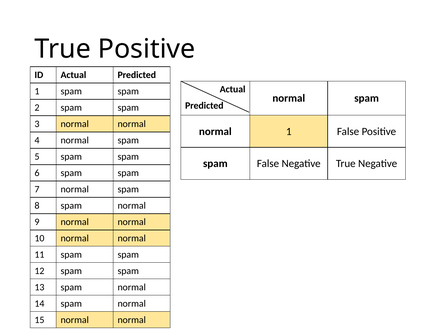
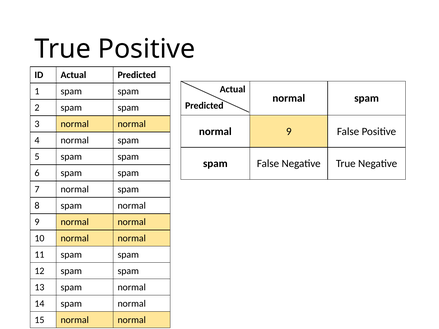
1: 1 -> 9 (289, 132)
